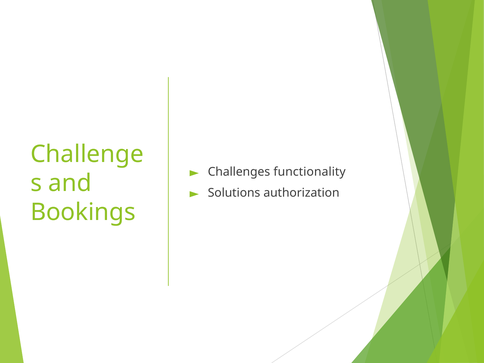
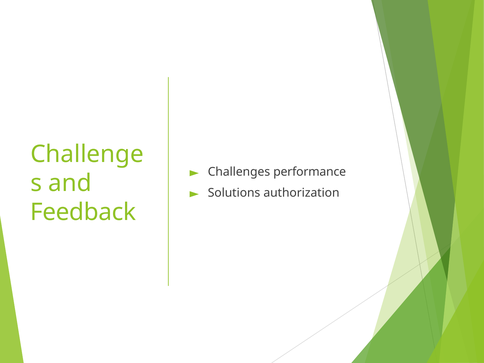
functionality: functionality -> performance (310, 172)
Bookings: Bookings -> Feedback (83, 212)
